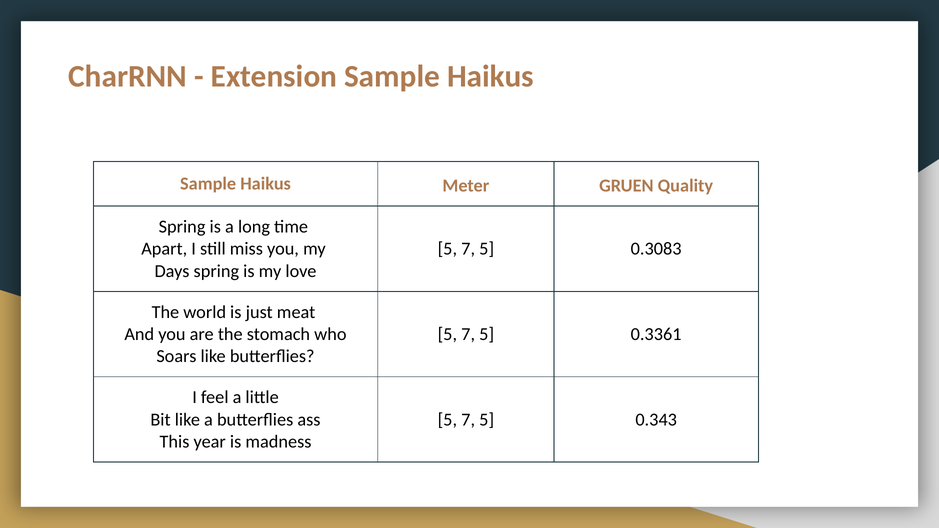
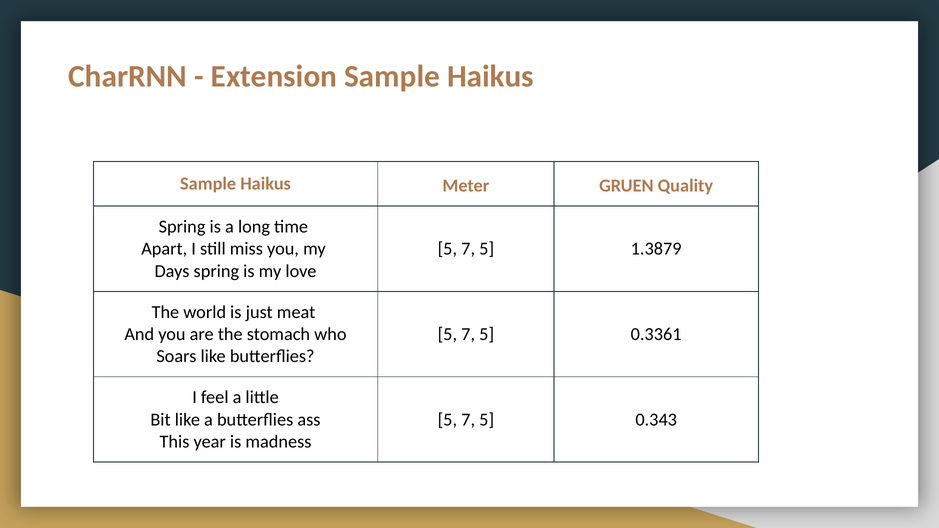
0.3083: 0.3083 -> 1.3879 (656, 249)
